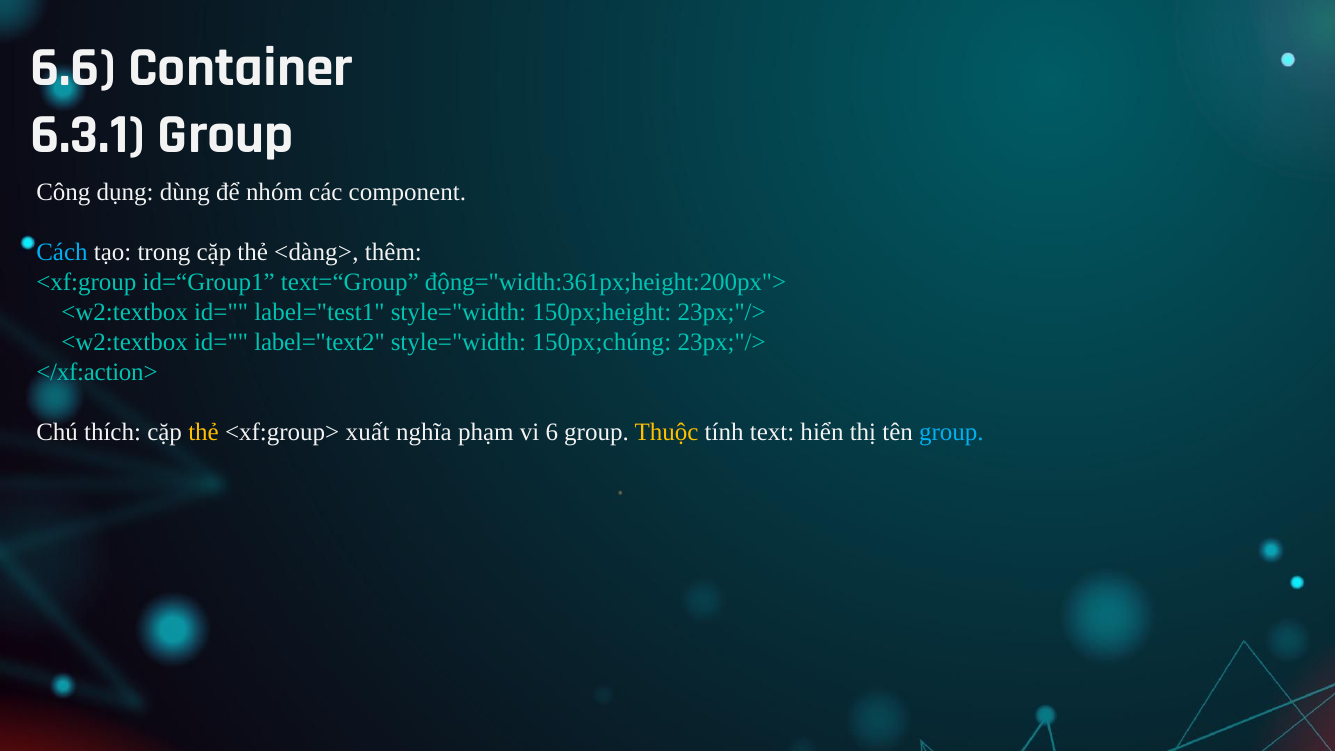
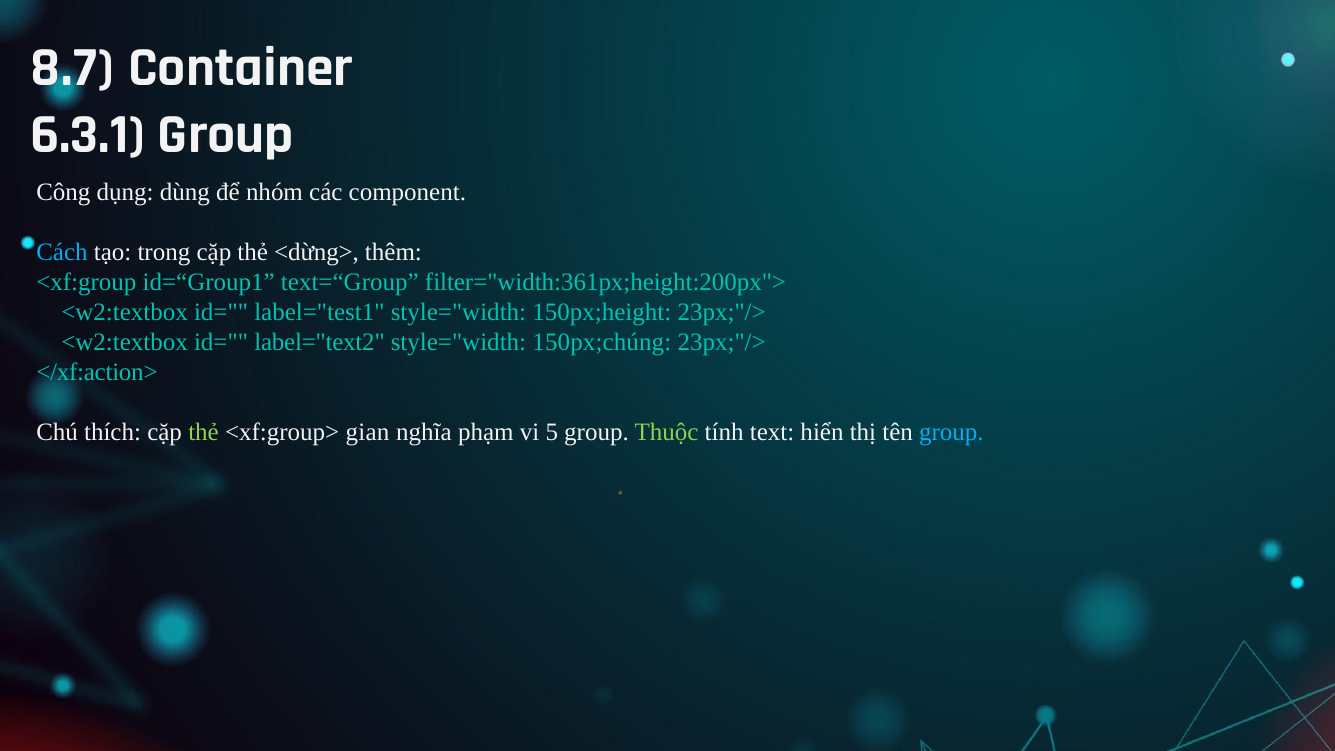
6.6: 6.6 -> 8.7 (73, 67)
<dàng>: <dàng> -> <dừng> (317, 252)
động="width:361px;height:200px">: động="width:361px;height:200px"> -> filter="width:361px;height:200px"> (606, 282)
thẻ colour: yellow -> light green (203, 432)
xuất: xuất -> gian (368, 432)
6: 6 -> 5 (552, 432)
Thuộc colour: yellow -> light green (667, 432)
